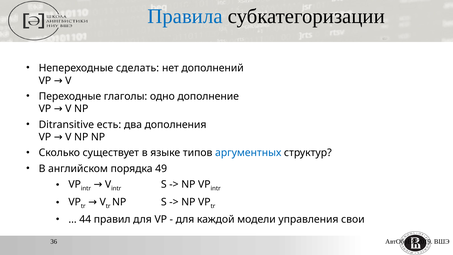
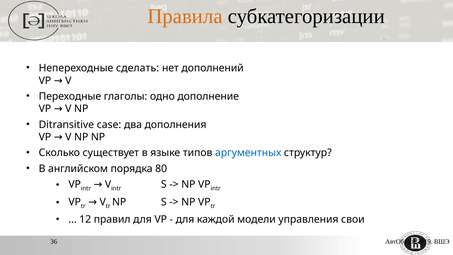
Правила colour: blue -> orange (185, 16)
есть: есть -> case (109, 125)
49: 49 -> 80 (161, 168)
44: 44 -> 12 (85, 219)
